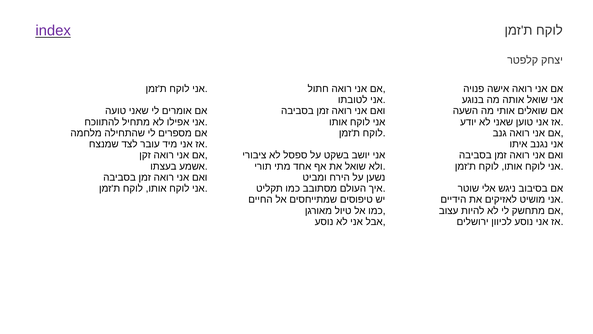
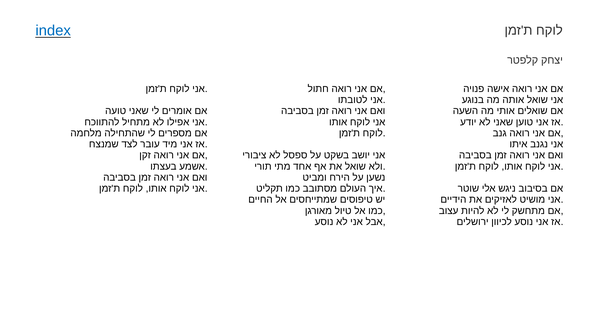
index colour: purple -> blue (53, 31)
